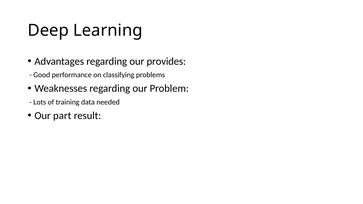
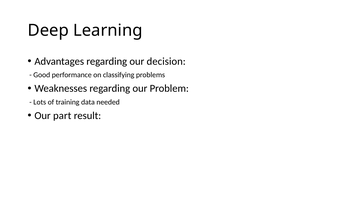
provides: provides -> decision (166, 61)
